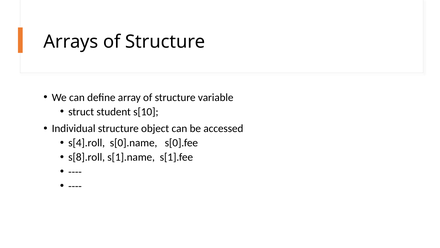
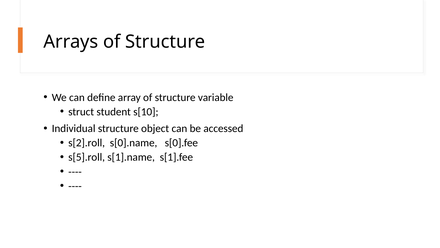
s[4].roll: s[4].roll -> s[2].roll (87, 143)
s[8].roll: s[8].roll -> s[5].roll (87, 157)
